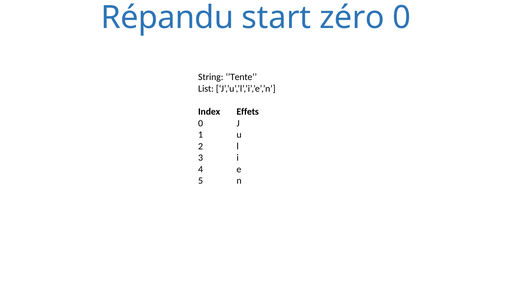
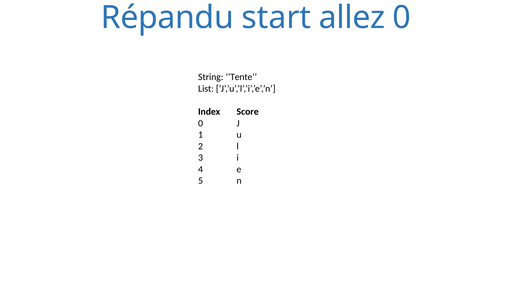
zéro: zéro -> allez (352, 18)
Effets: Effets -> Score (248, 112)
